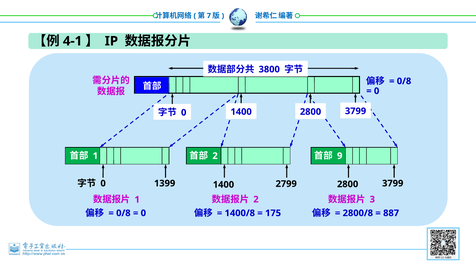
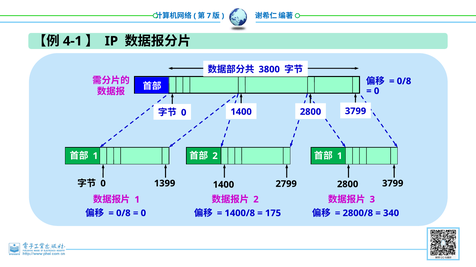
9: 9 -> 1 (340, 156)
887: 887 -> 340 (391, 214)
